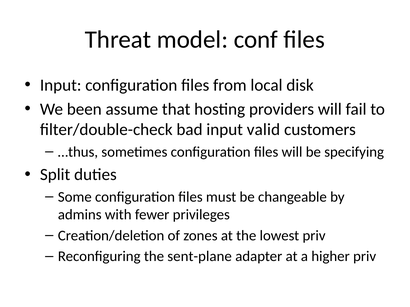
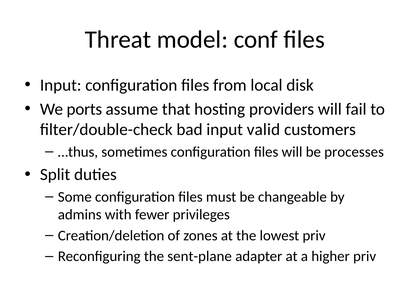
been: been -> ports (84, 109)
specifying: specifying -> processes (354, 152)
